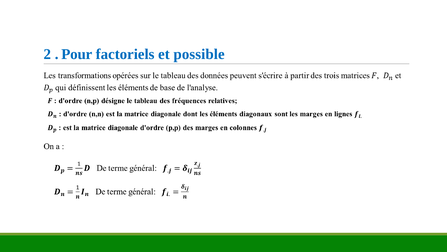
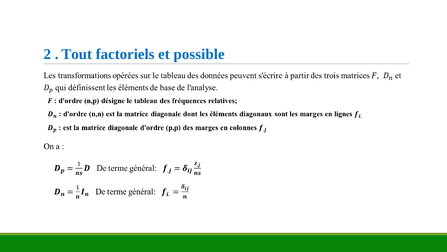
Pour: Pour -> Tout (77, 54)
